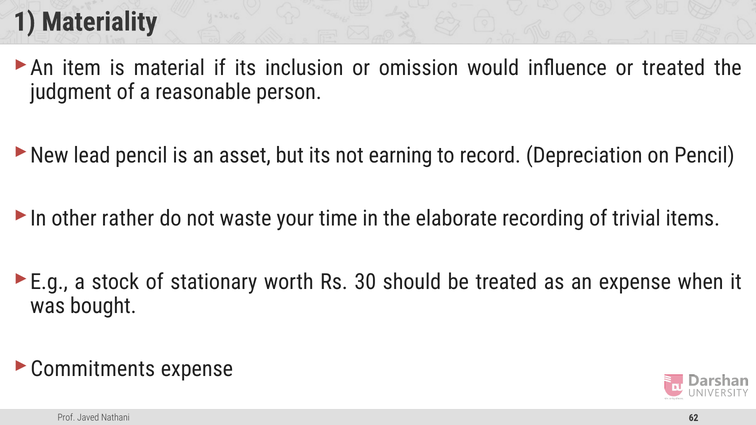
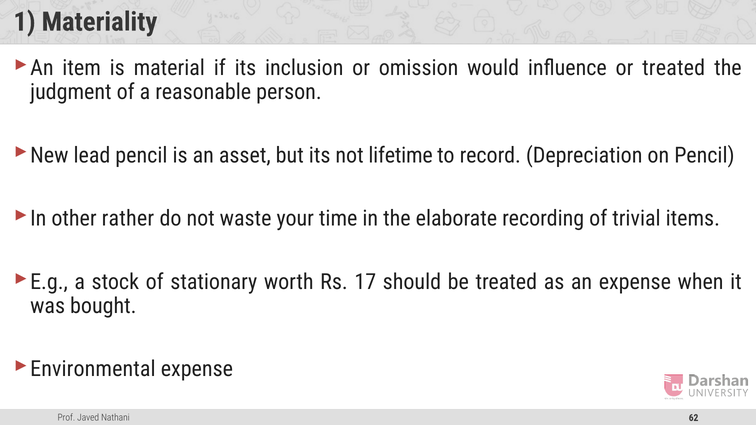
earning: earning -> lifetime (401, 155)
30: 30 -> 17 (365, 282)
Commitments: Commitments -> Environmental (93, 369)
